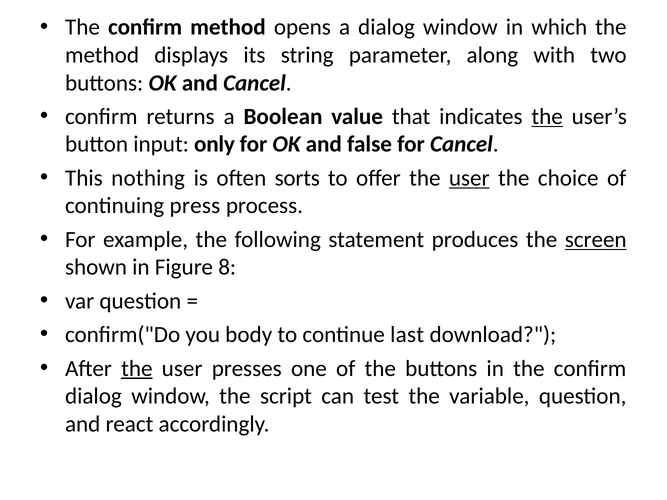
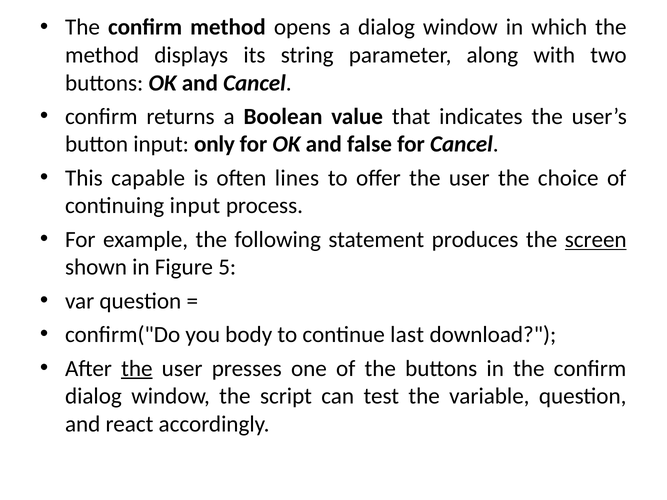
the underline: present -> none (547, 117)
nothing: nothing -> capable (148, 178)
sorts: sorts -> lines (297, 178)
user underline: present -> none (469, 178)
continuing press: press -> input (195, 206)
8: 8 -> 5 (227, 267)
